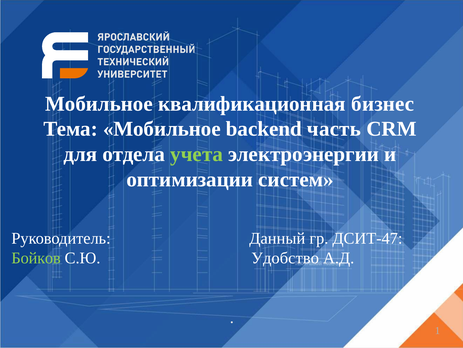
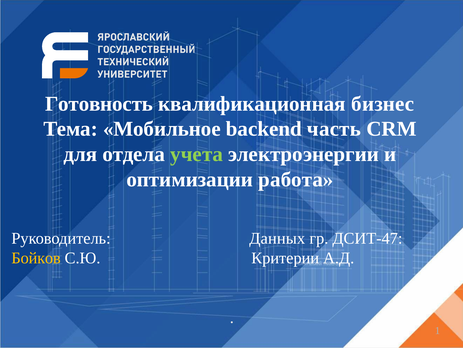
Мобильное: Мобильное -> Готовность (99, 104)
систем: систем -> работа (296, 179)
Данный: Данный -> Данных (277, 238)
Бойков colour: light green -> yellow (36, 258)
Удобство: Удобство -> Критерии (285, 258)
